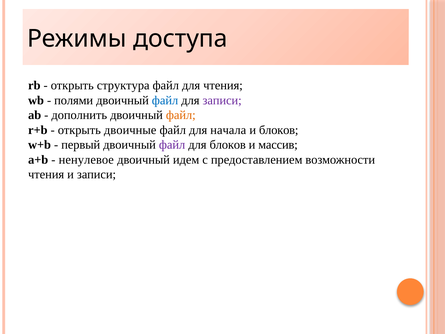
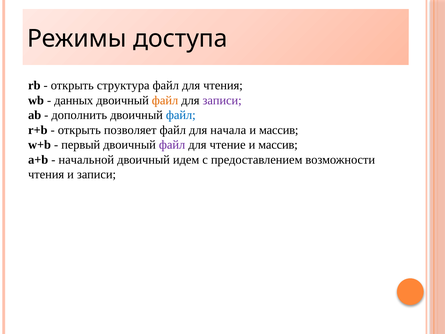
полями: полями -> данных (74, 100)
файл colour: blue -> orange (165, 100)
файл colour: orange -> blue (181, 115)
двоичные: двоичные -> позволяет (130, 130)
блоков: блоков -> массив (279, 130)
для блоков: блоков -> чтение (228, 145)
ненулевое: ненулевое -> начальной (86, 160)
